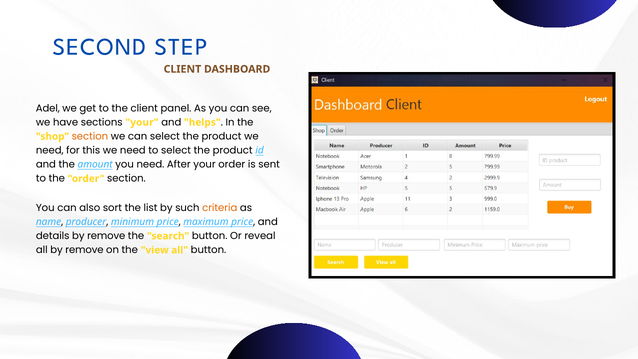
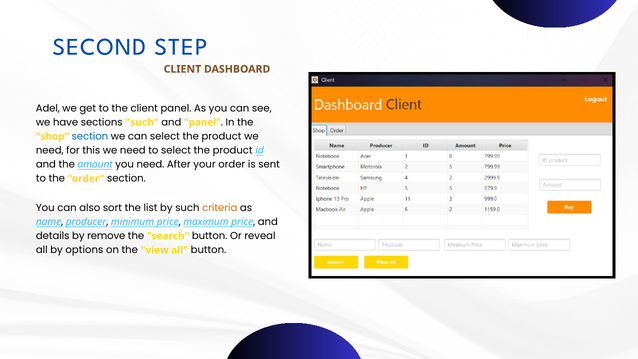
sections your: your -> such (142, 122)
and helps: helps -> panel (202, 122)
section colour: orange -> blue (90, 136)
all by remove: remove -> options (84, 250)
